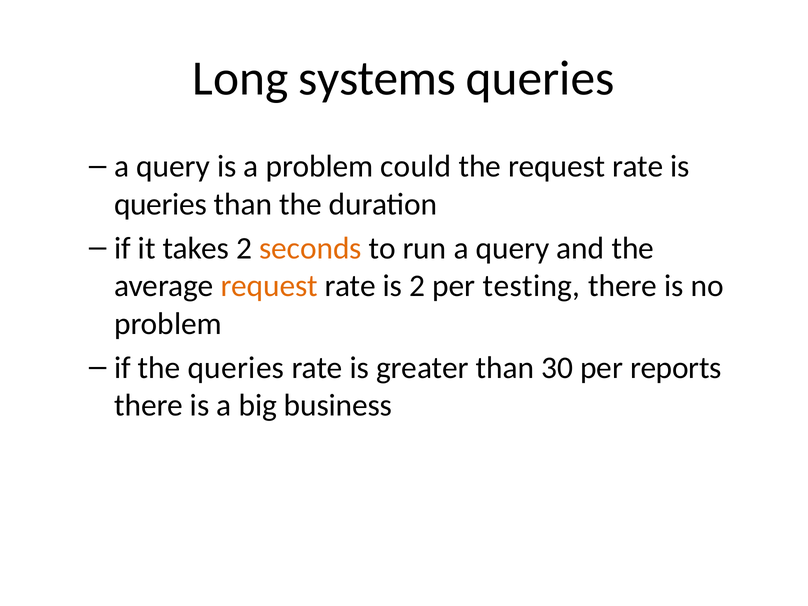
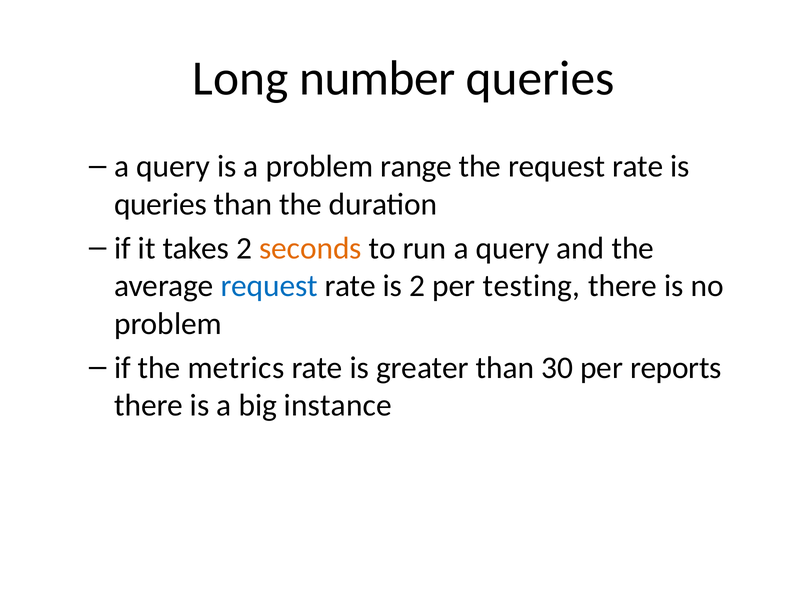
systems: systems -> number (377, 78)
could: could -> range (416, 166)
request colour: orange -> blue (269, 286)
the queries: queries -> metrics (236, 368)
business: business -> instance (338, 405)
